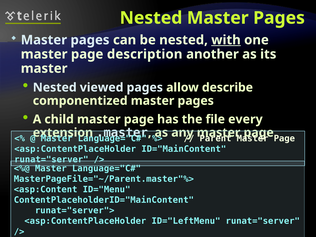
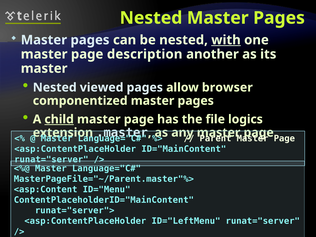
describe: describe -> browser (227, 87)
child underline: none -> present (59, 119)
every: every -> logics (245, 119)
